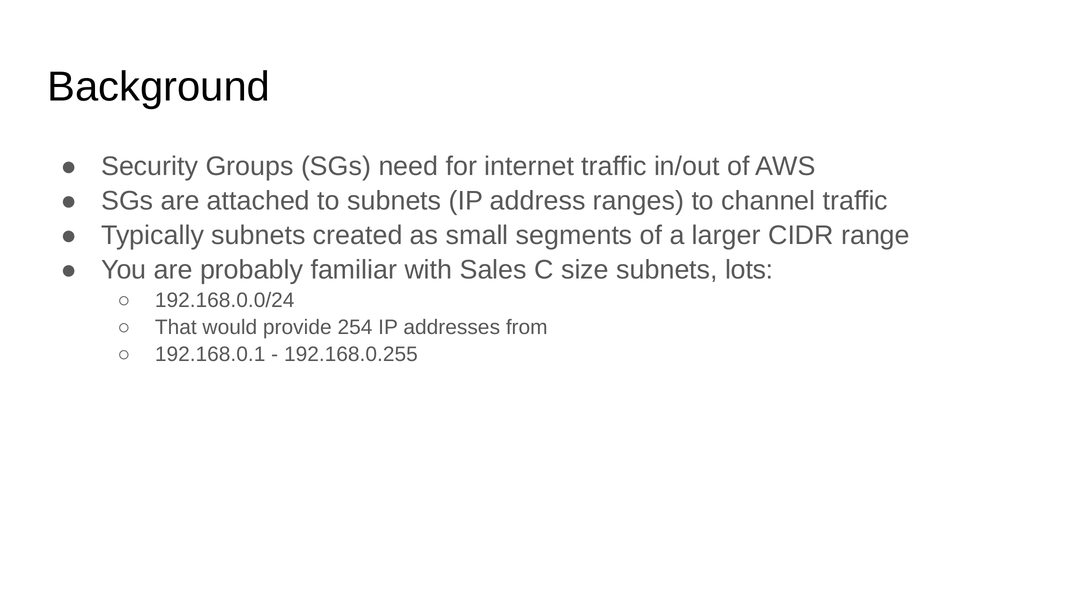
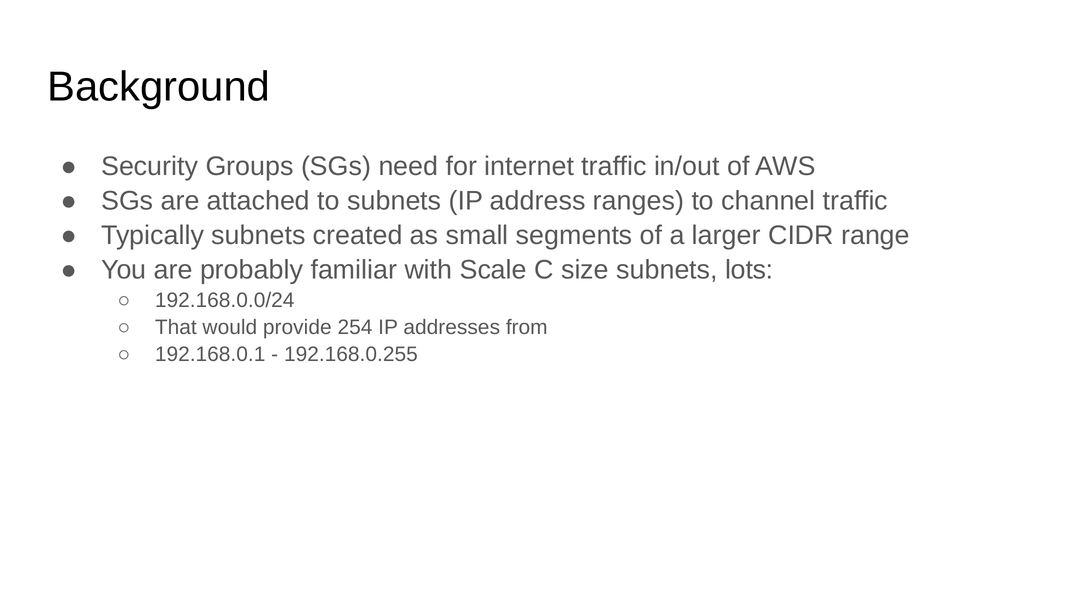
Sales: Sales -> Scale (493, 270)
